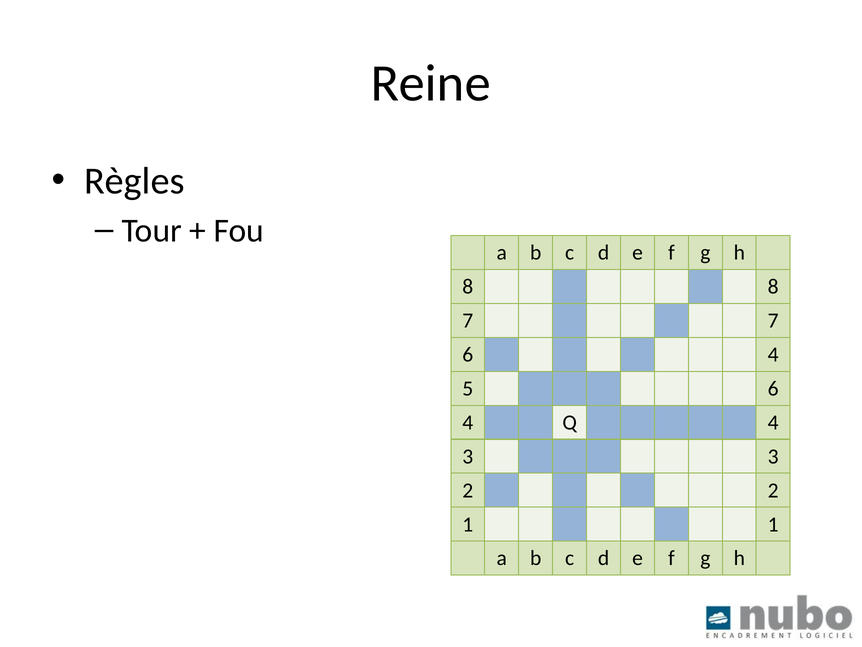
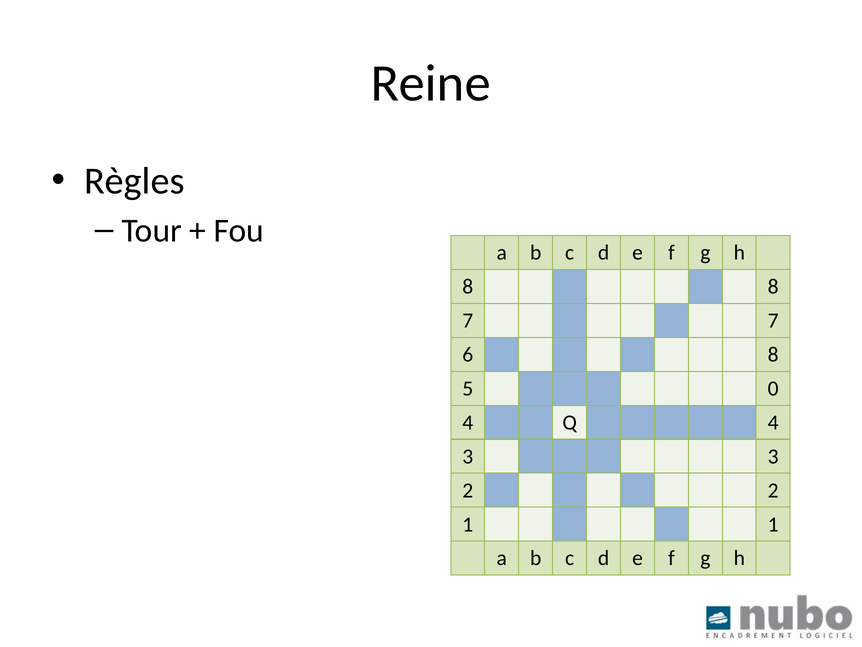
4: 4 -> 8 (773, 354)
5 6: 6 -> 0 (773, 388)
